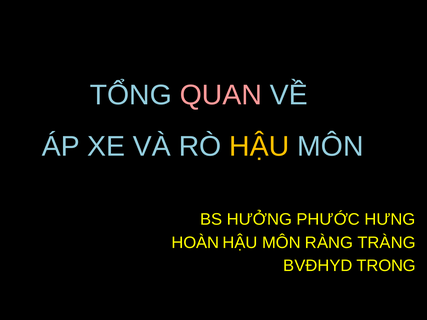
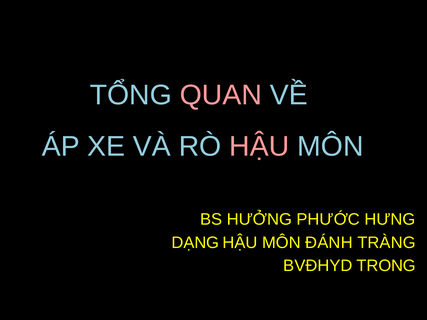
HẬU colour: yellow -> pink (259, 146)
HOÀN: HOÀN -> DẠNG (195, 243)
RÀNG: RÀNG -> ĐÁNH (329, 243)
